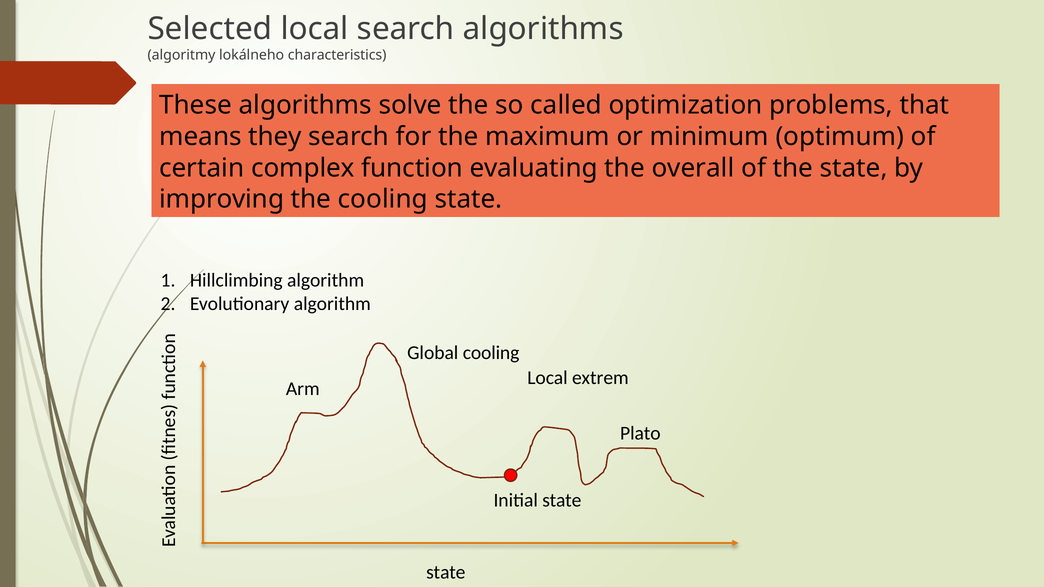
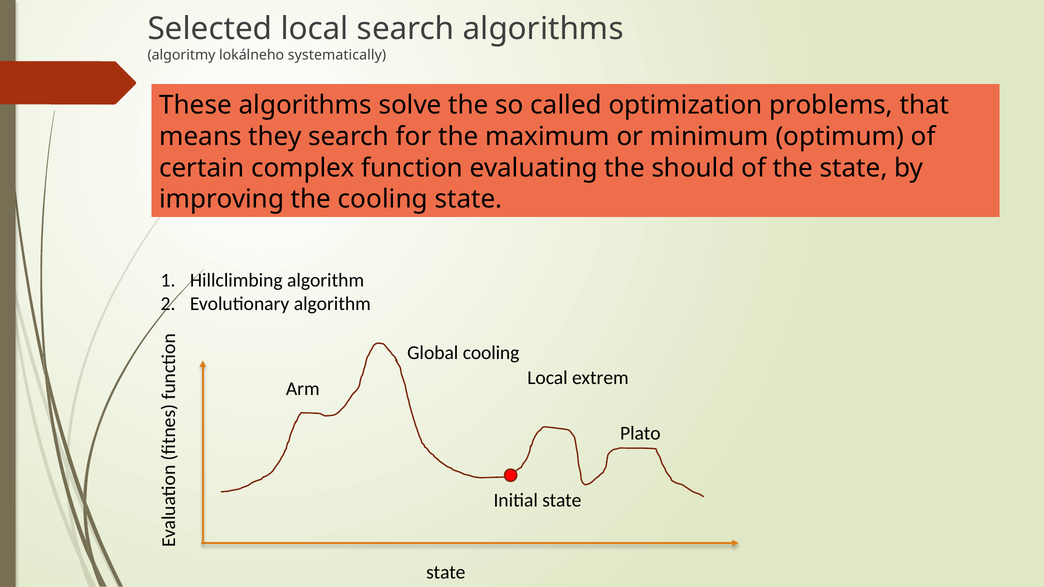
characteristics: characteristics -> systematically (337, 55)
overall: overall -> should (693, 168)
